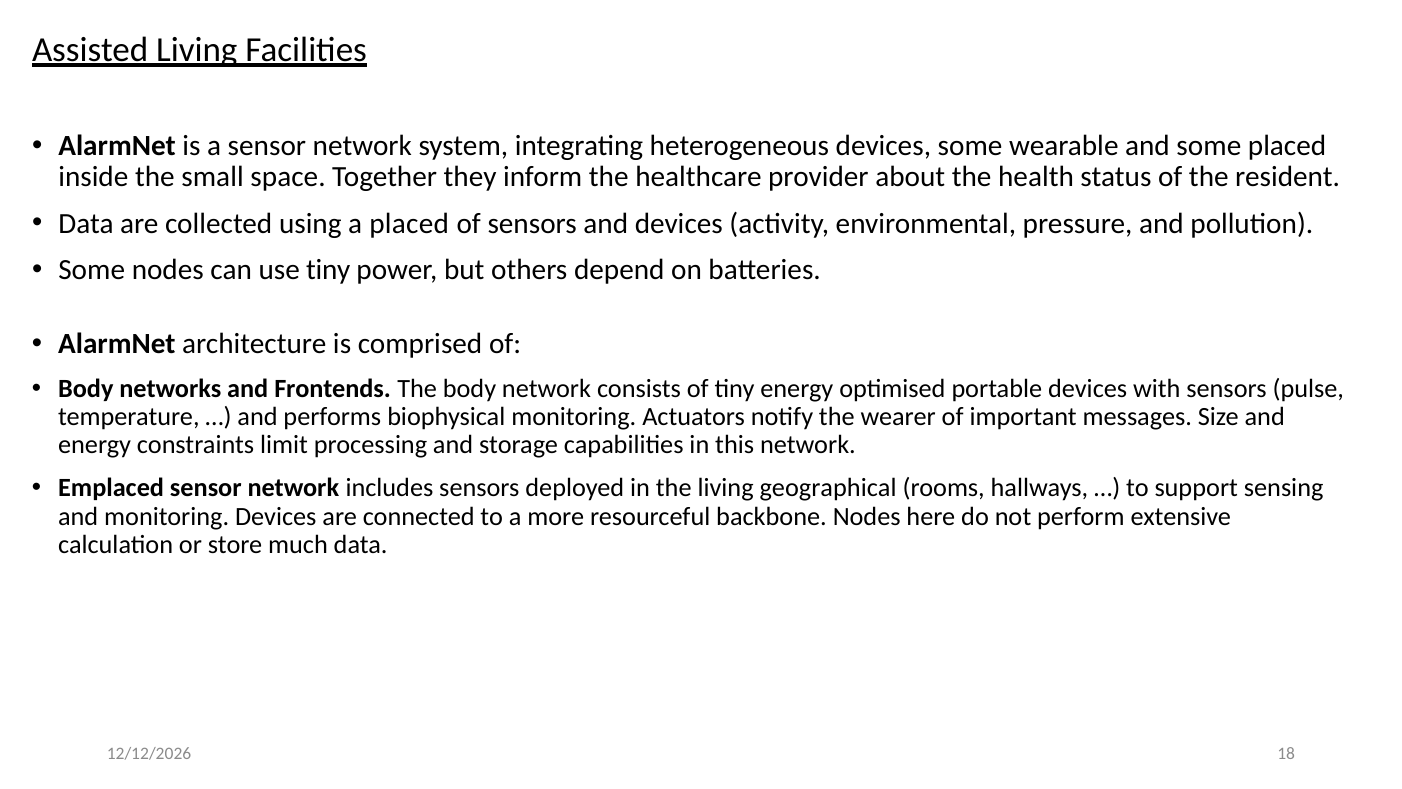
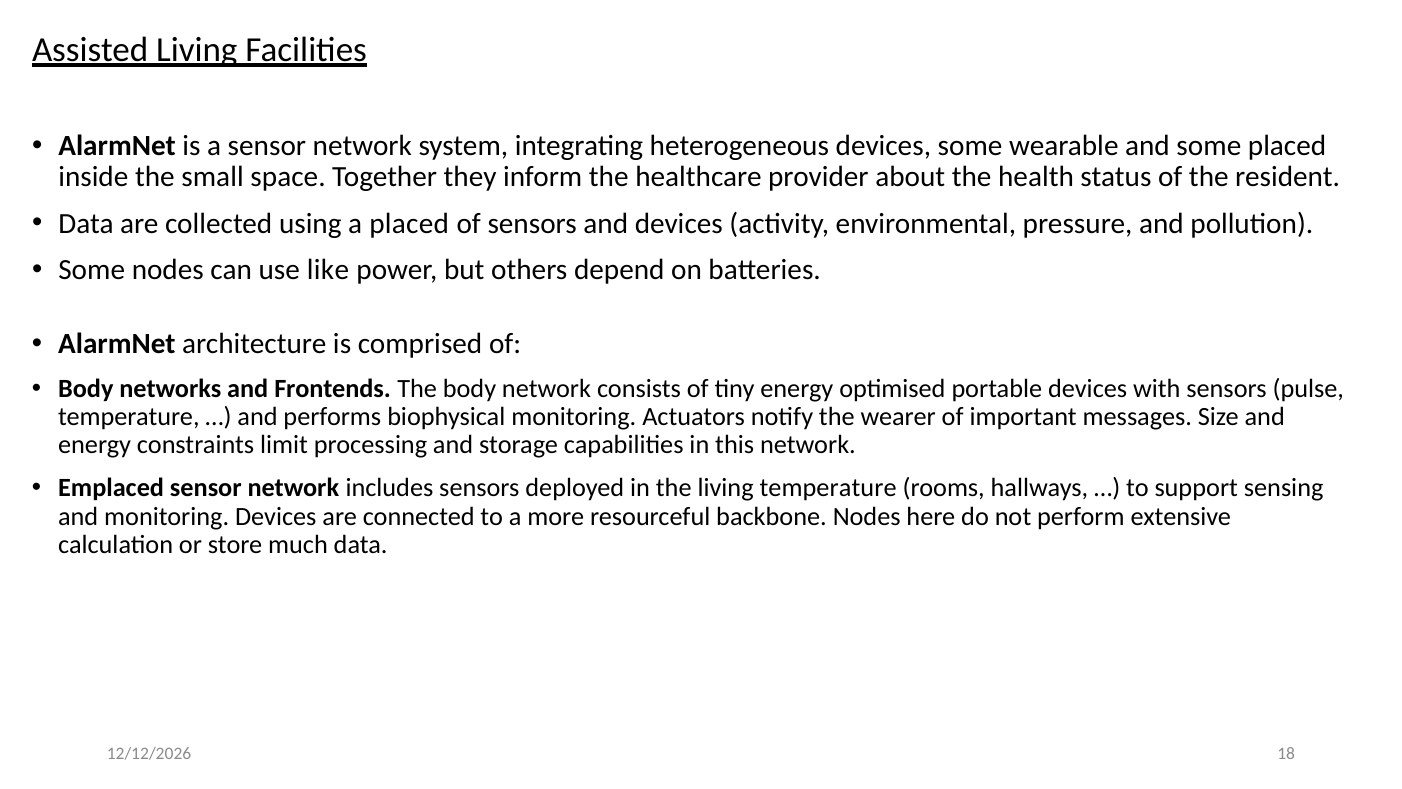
use tiny: tiny -> like (328, 269)
living geographical: geographical -> temperature (828, 488)
